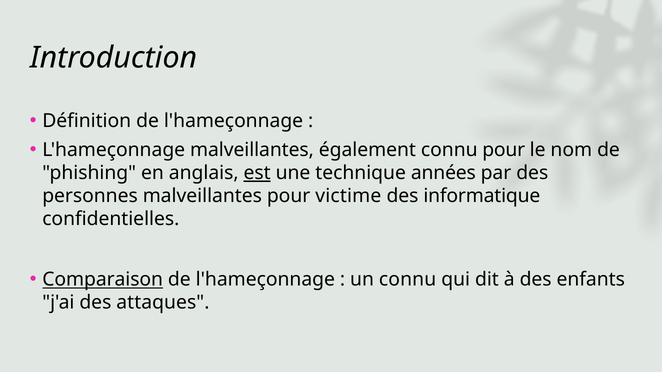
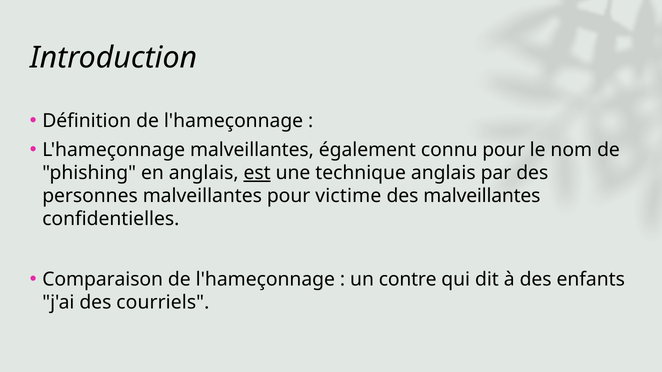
technique années: années -> anglais (443, 173)
des informatique: informatique -> malveillantes (482, 196)
Comparaison underline: present -> none (103, 280)
un connu: connu -> contre (408, 280)
attaques: attaques -> courriels (163, 303)
